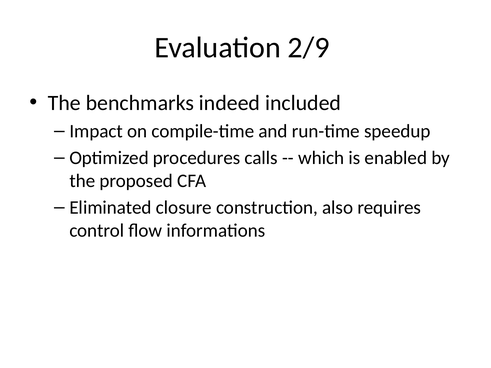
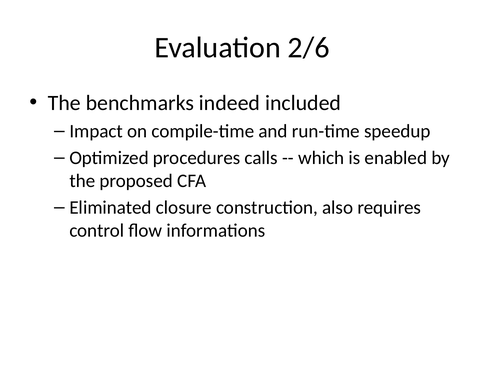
2/9: 2/9 -> 2/6 (309, 48)
